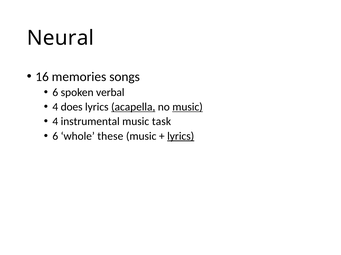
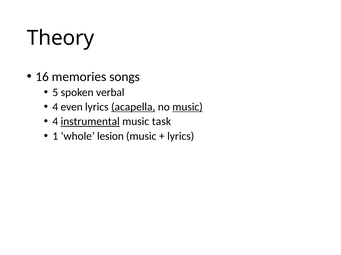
Neural: Neural -> Theory (61, 38)
6: 6 -> 5 (55, 93)
does: does -> even (72, 107)
instrumental underline: none -> present (90, 122)
6: 6 -> 1 (55, 136)
these: these -> lesion (110, 136)
lyrics underline: present -> none (181, 136)
